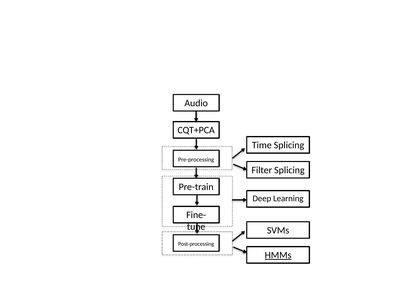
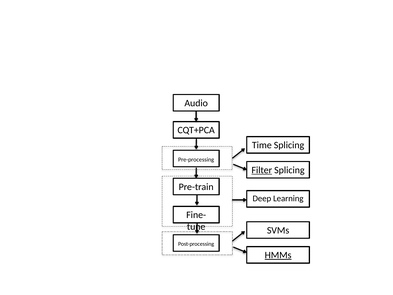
Filter underline: none -> present (262, 170)
